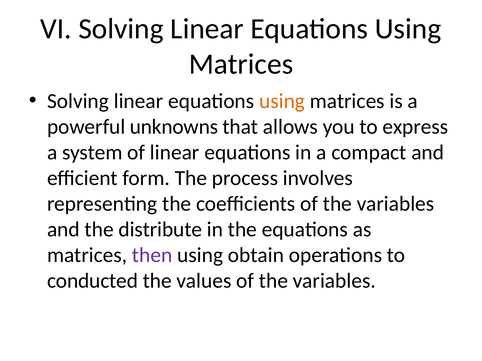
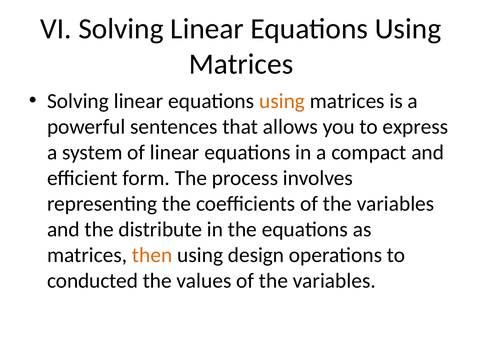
unknowns: unknowns -> sentences (174, 127)
then colour: purple -> orange (152, 255)
obtain: obtain -> design (256, 255)
